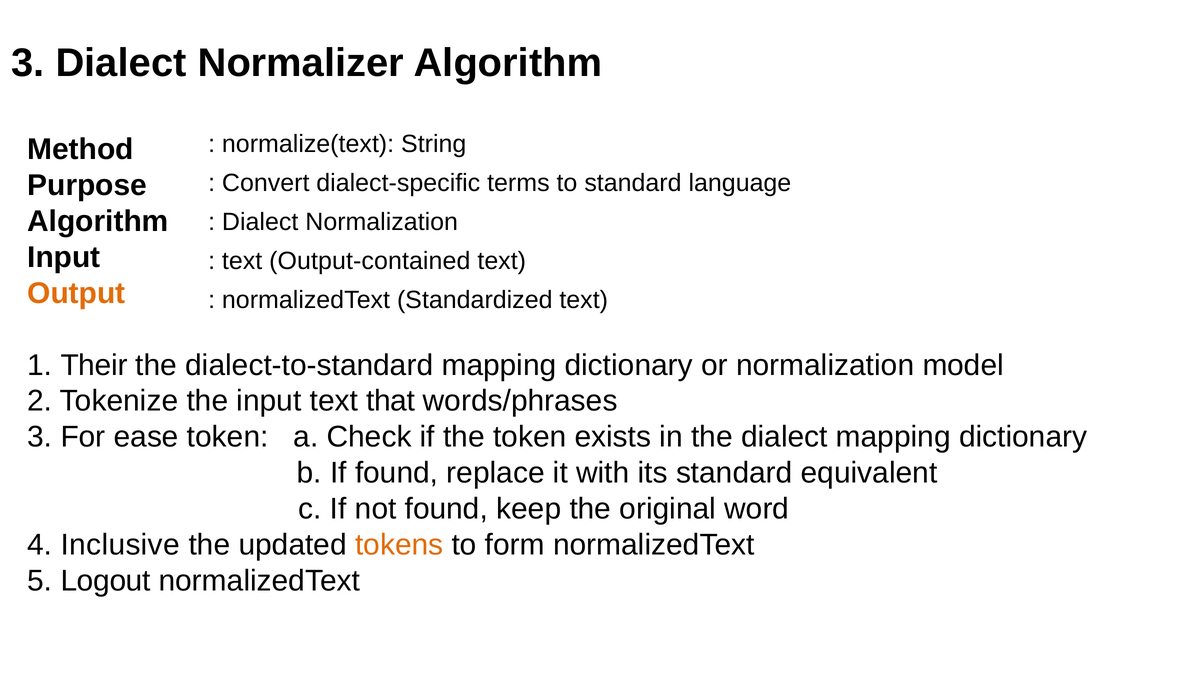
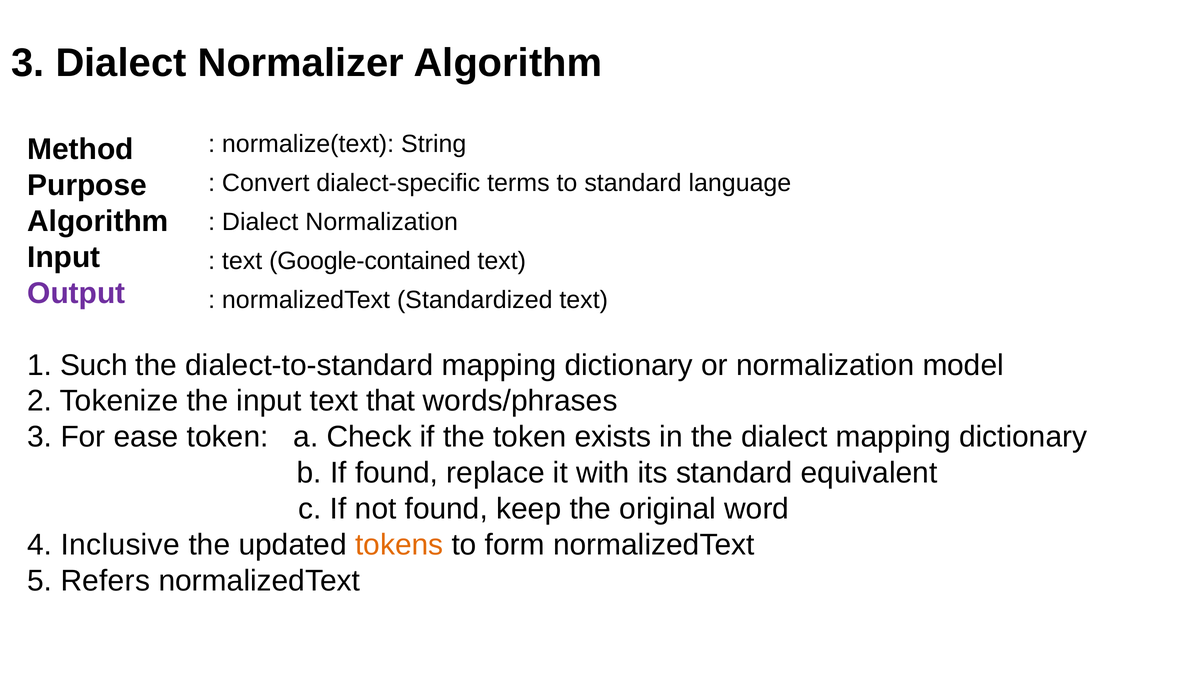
Output-contained: Output-contained -> Google-contained (370, 261)
Output colour: orange -> purple (76, 293)
Their: Their -> Such (94, 365)
Logout: Logout -> Refers (105, 581)
